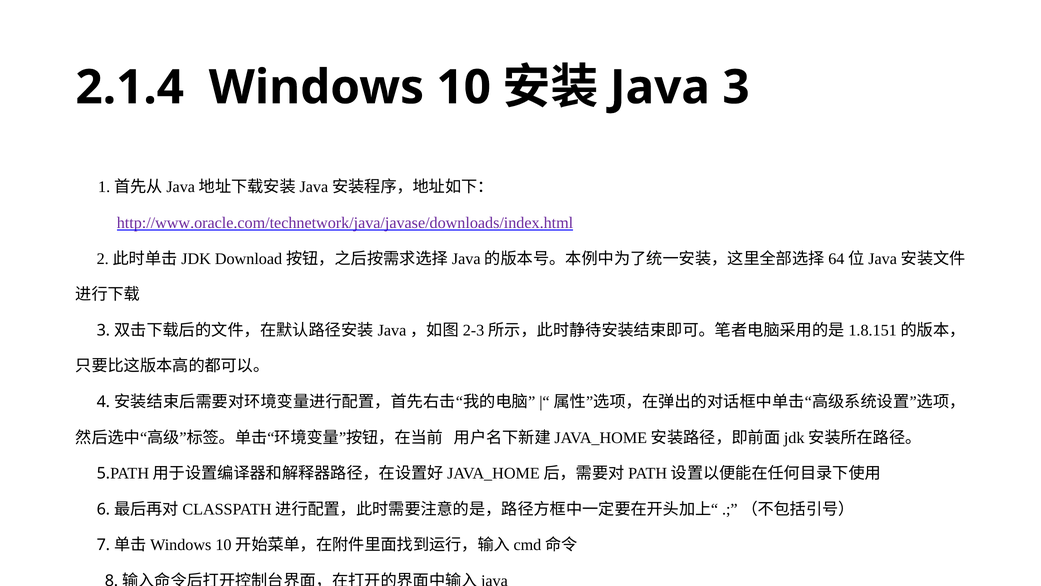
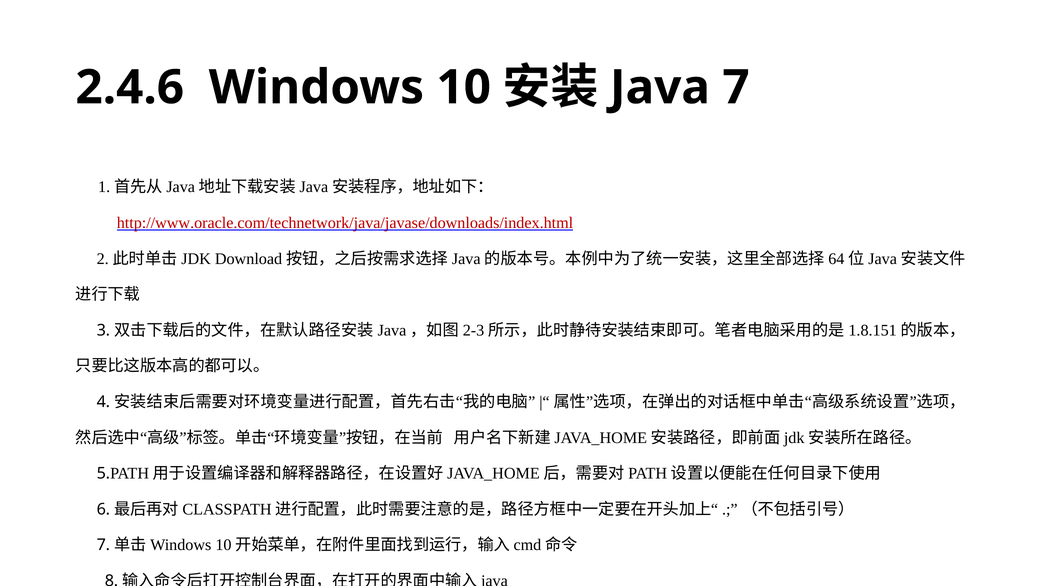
2.1.4: 2.1.4 -> 2.4.6 (130, 87)
3: 3 -> 7 (736, 87)
http://www.oracle.com/technetwork/java/javase/downloads/index.html colour: purple -> red (345, 223)
